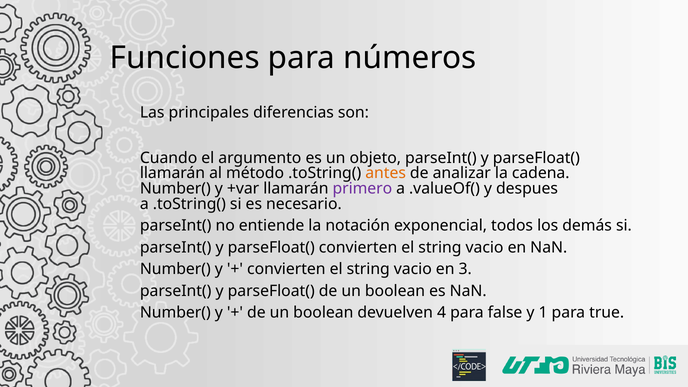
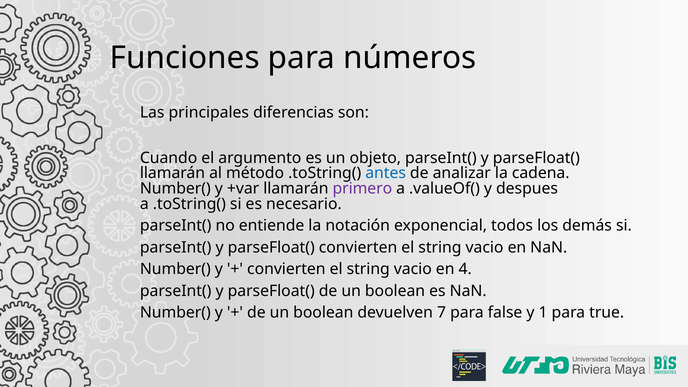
antes colour: orange -> blue (386, 173)
3: 3 -> 4 (465, 269)
4: 4 -> 7 (442, 313)
